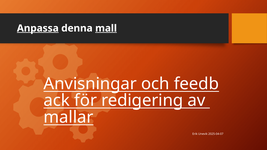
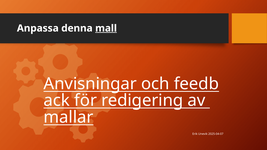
Anpassa underline: present -> none (38, 28)
